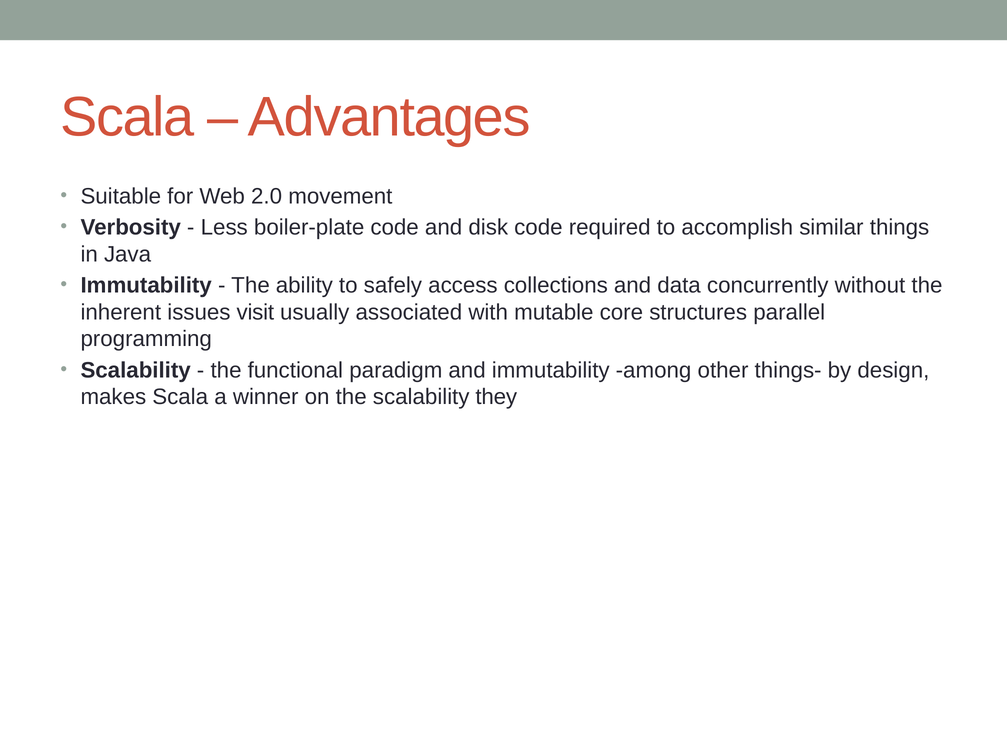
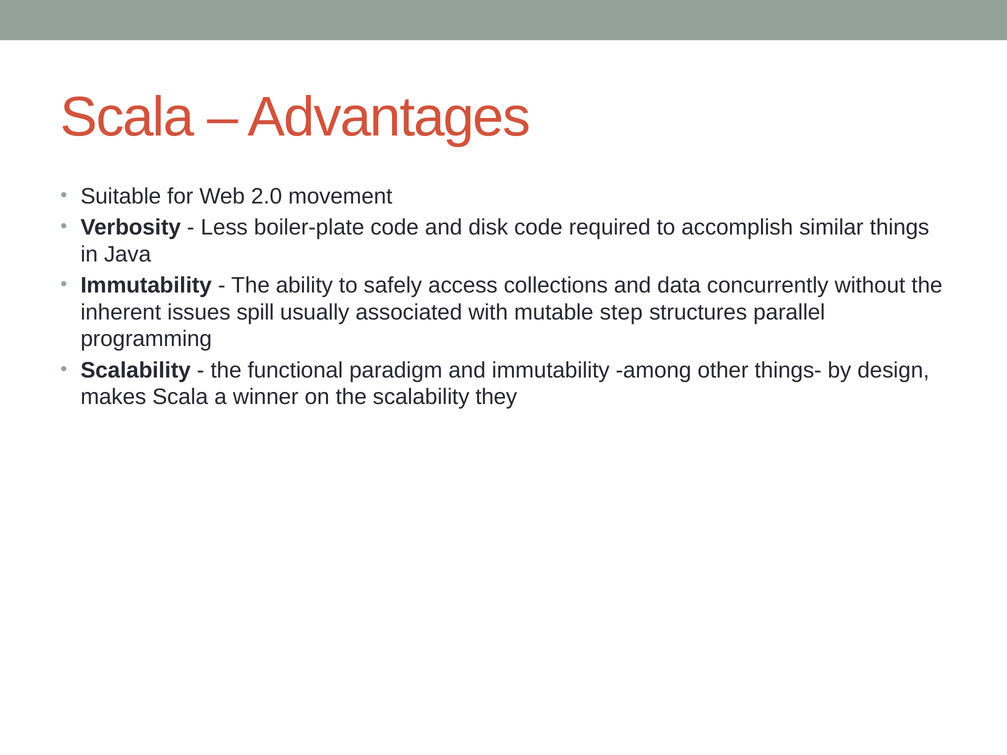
visit: visit -> spill (255, 312)
core: core -> step (621, 312)
